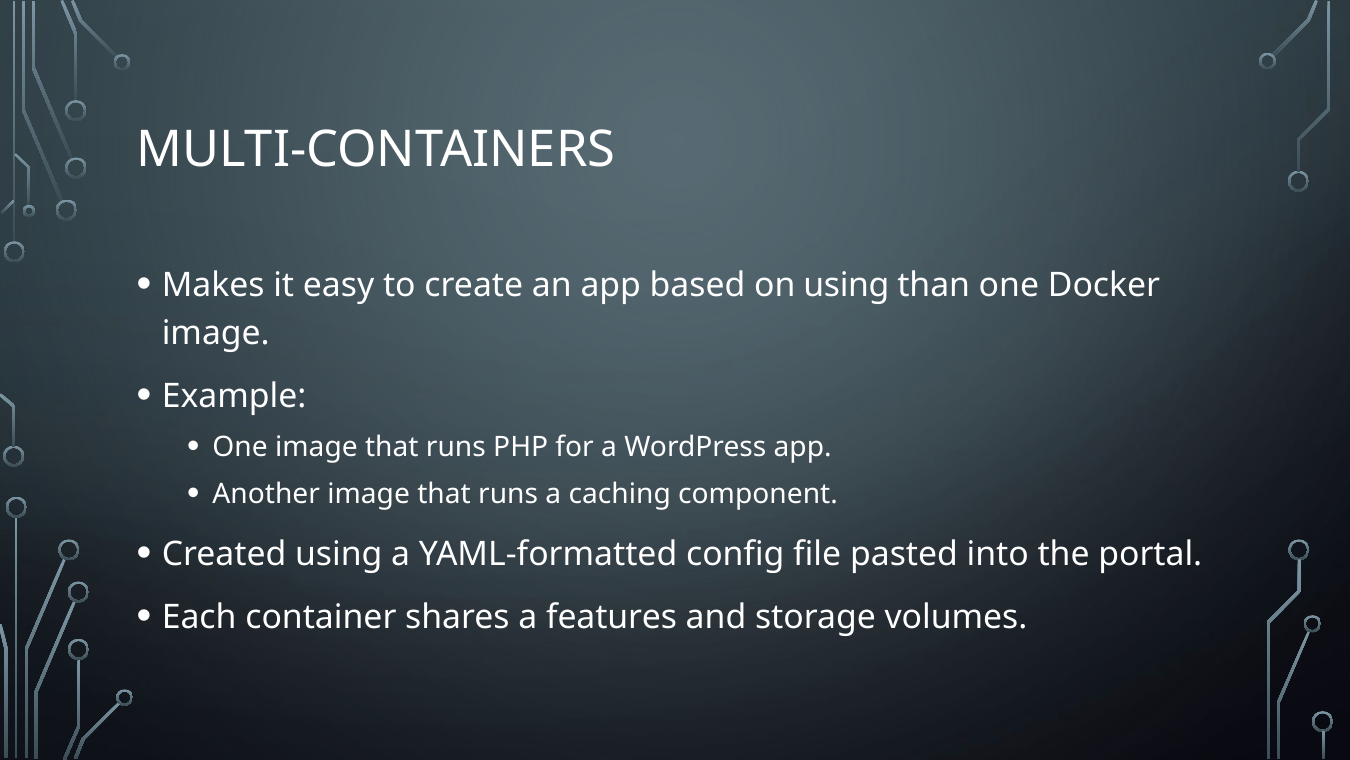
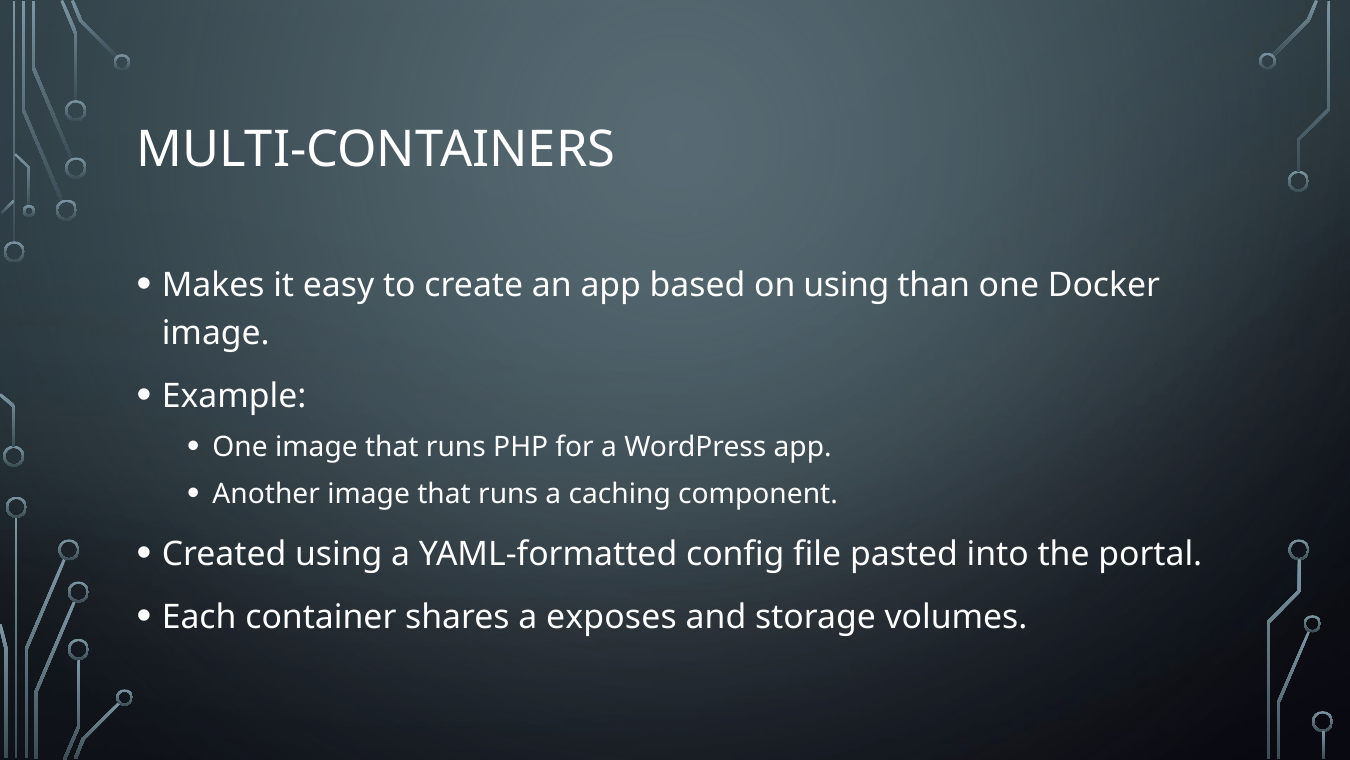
features: features -> exposes (611, 616)
